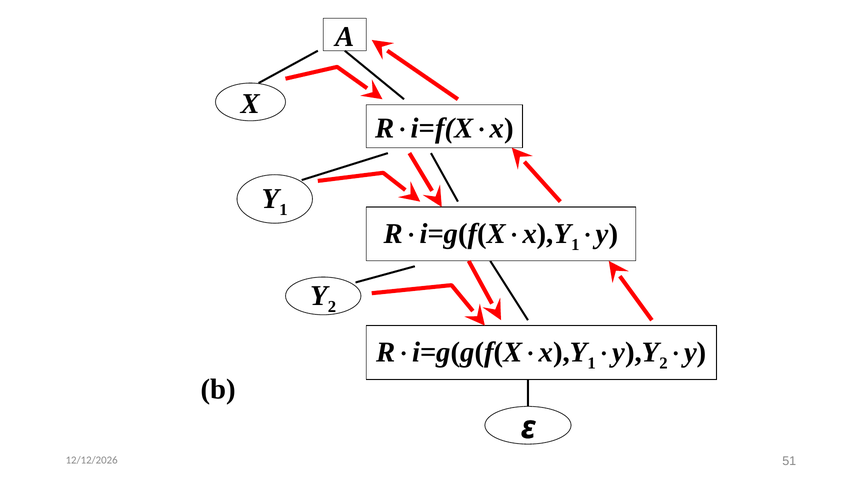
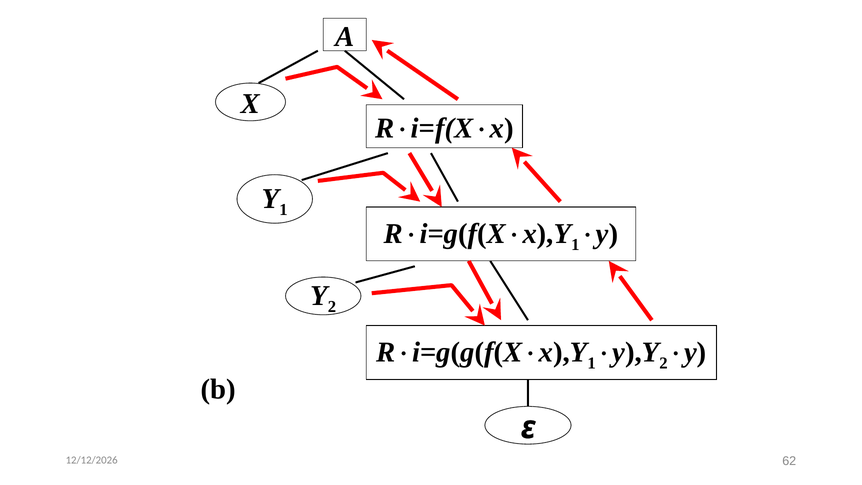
51: 51 -> 62 (789, 461)
